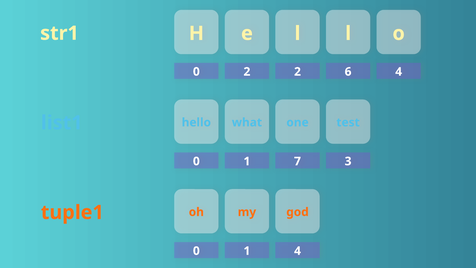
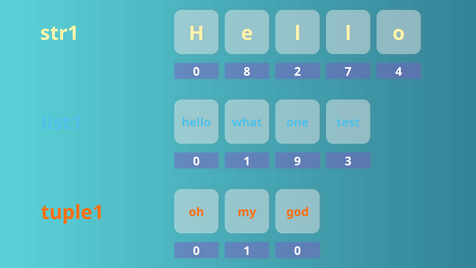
0 2: 2 -> 8 (247, 72)
6: 6 -> 7 (348, 72)
7: 7 -> 9 (297, 161)
1 4: 4 -> 0 (297, 251)
